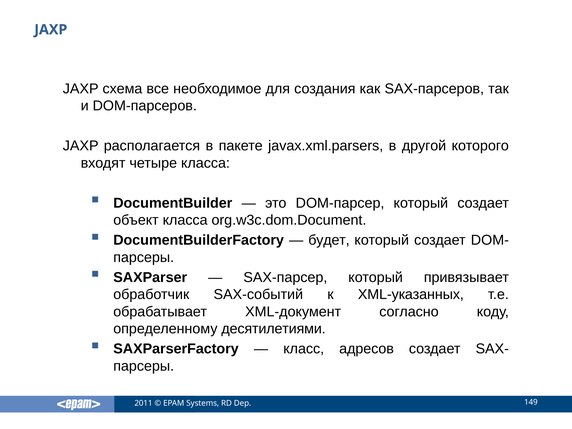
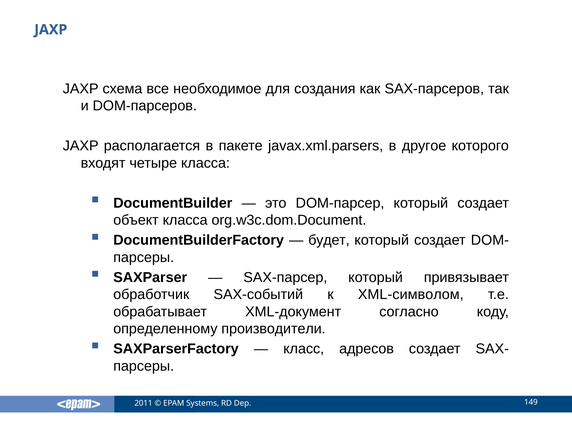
другой: другой -> другое (424, 146)
XML-указанных: XML-указанных -> XML-символом (411, 295)
десятилетиями: десятилетиями -> производители (274, 329)
